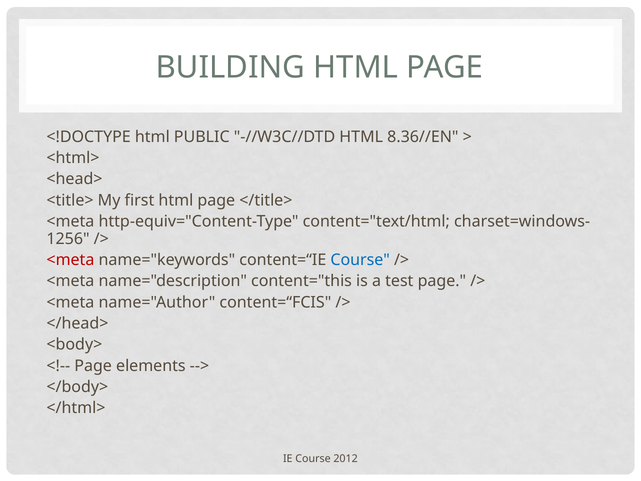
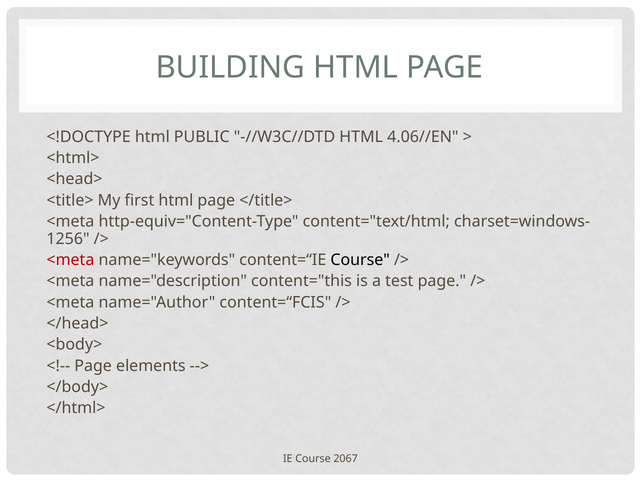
8.36//EN: 8.36//EN -> 4.06//EN (423, 137)
Course colour: blue -> black (360, 260)
2012: 2012 -> 2067 (346, 458)
